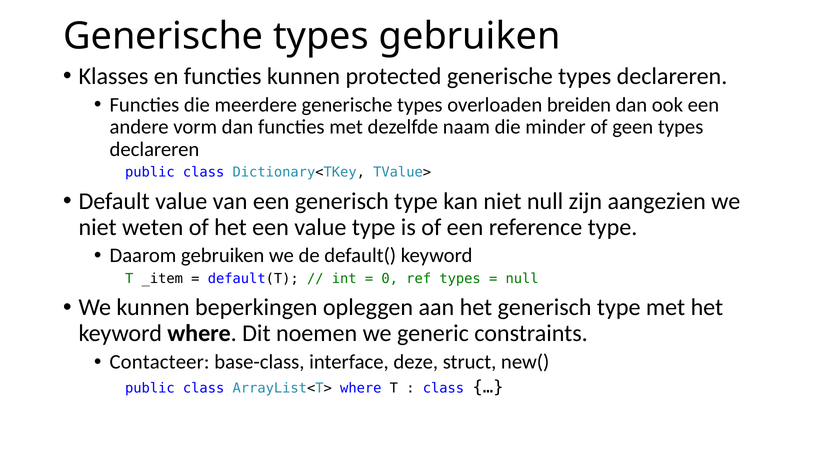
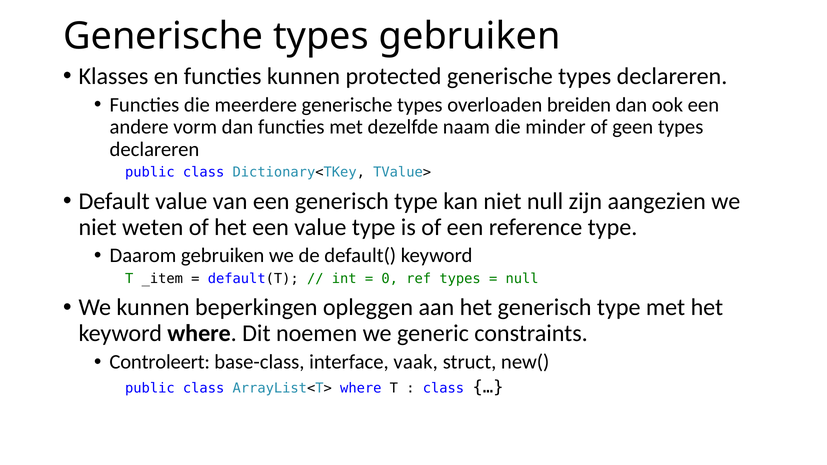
Contacteer: Contacteer -> Controleert (160, 362)
deze: deze -> vaak (416, 362)
